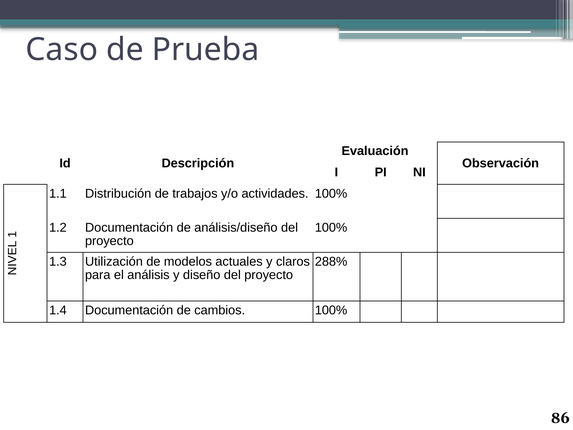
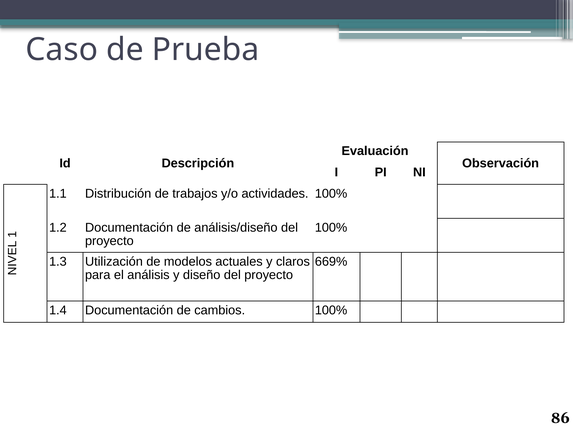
288%: 288% -> 669% (331, 262)
